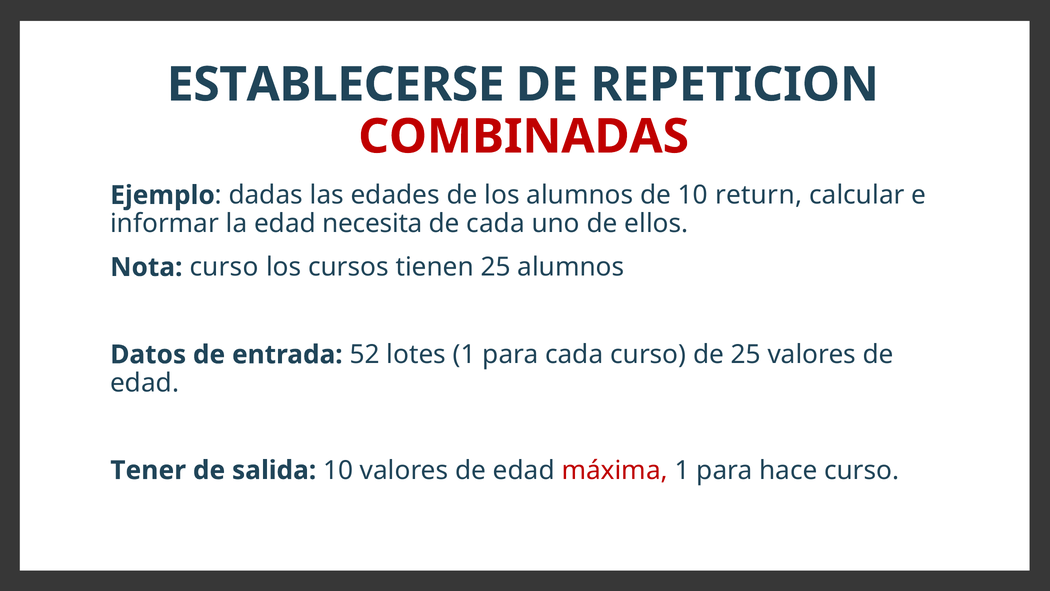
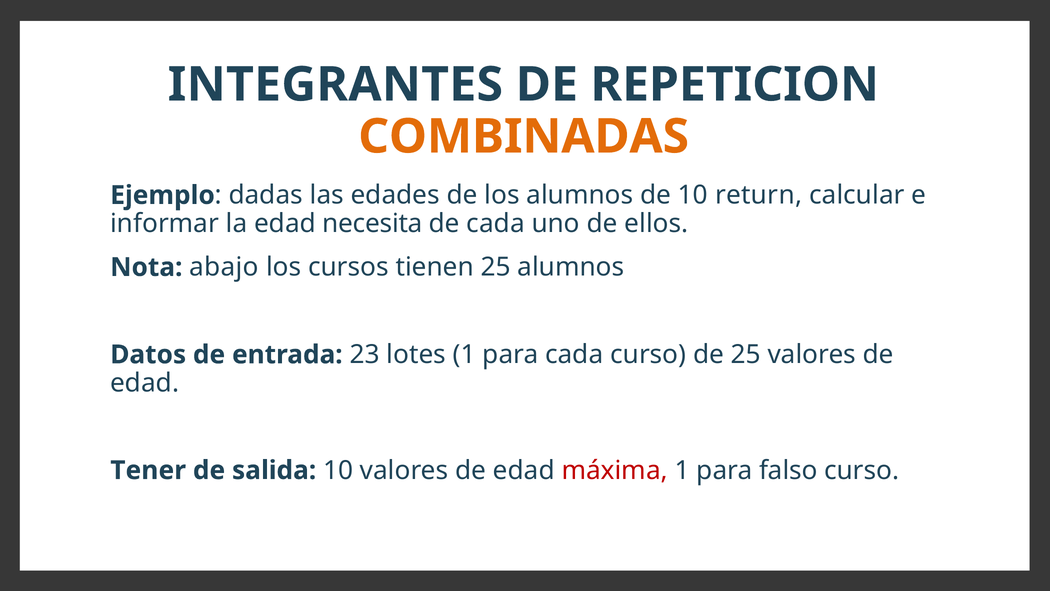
ESTABLECERSE: ESTABLECERSE -> INTEGRANTES (335, 85)
COMBINADAS colour: red -> orange (524, 137)
Nota curso: curso -> abajo (224, 267)
52: 52 -> 23 (365, 354)
hace: hace -> falso (788, 470)
